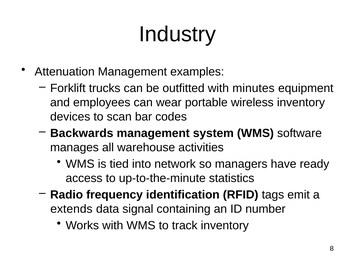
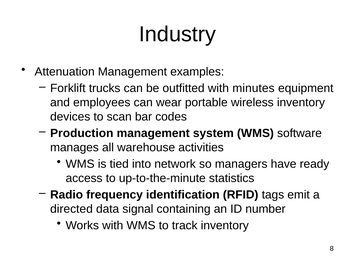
Backwards: Backwards -> Production (82, 133)
extends: extends -> directed (71, 209)
